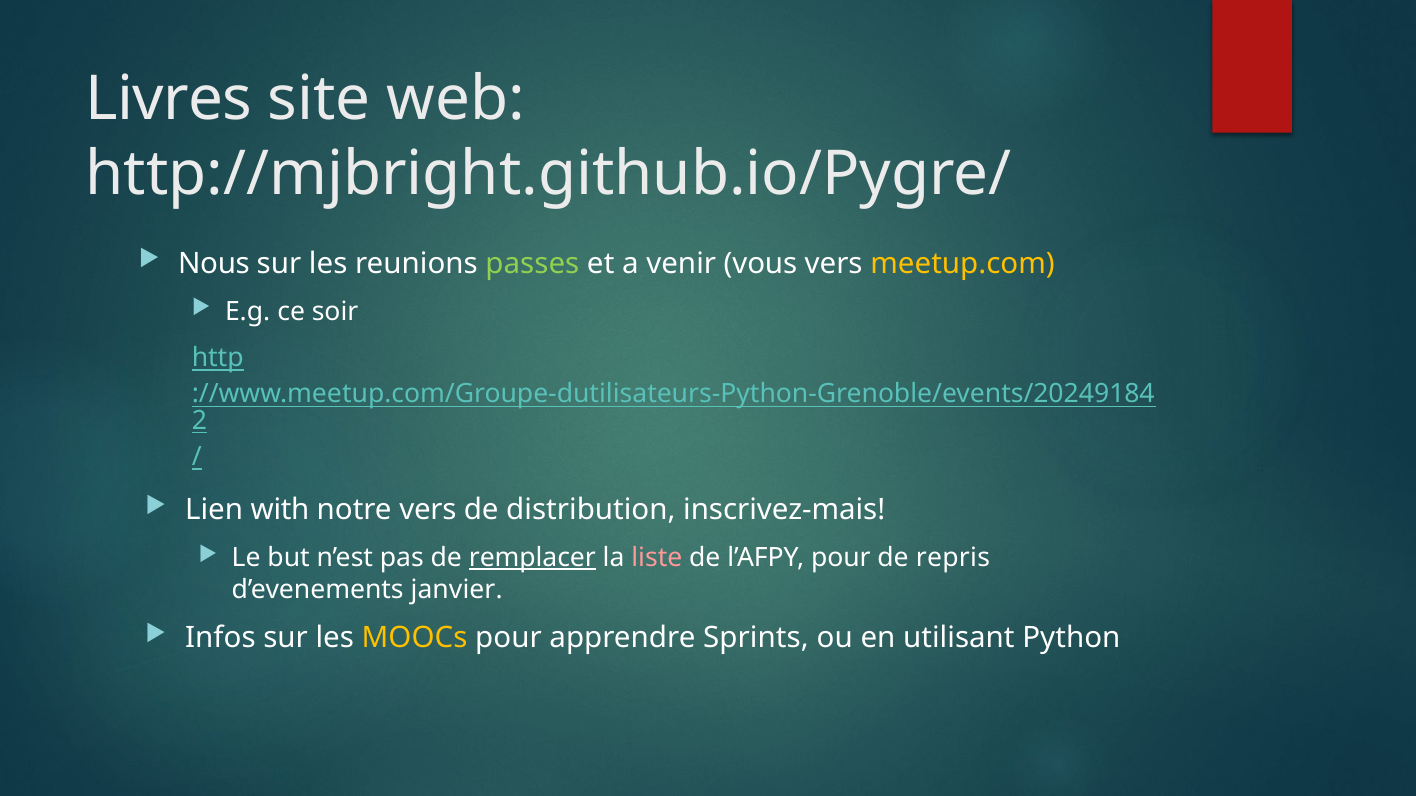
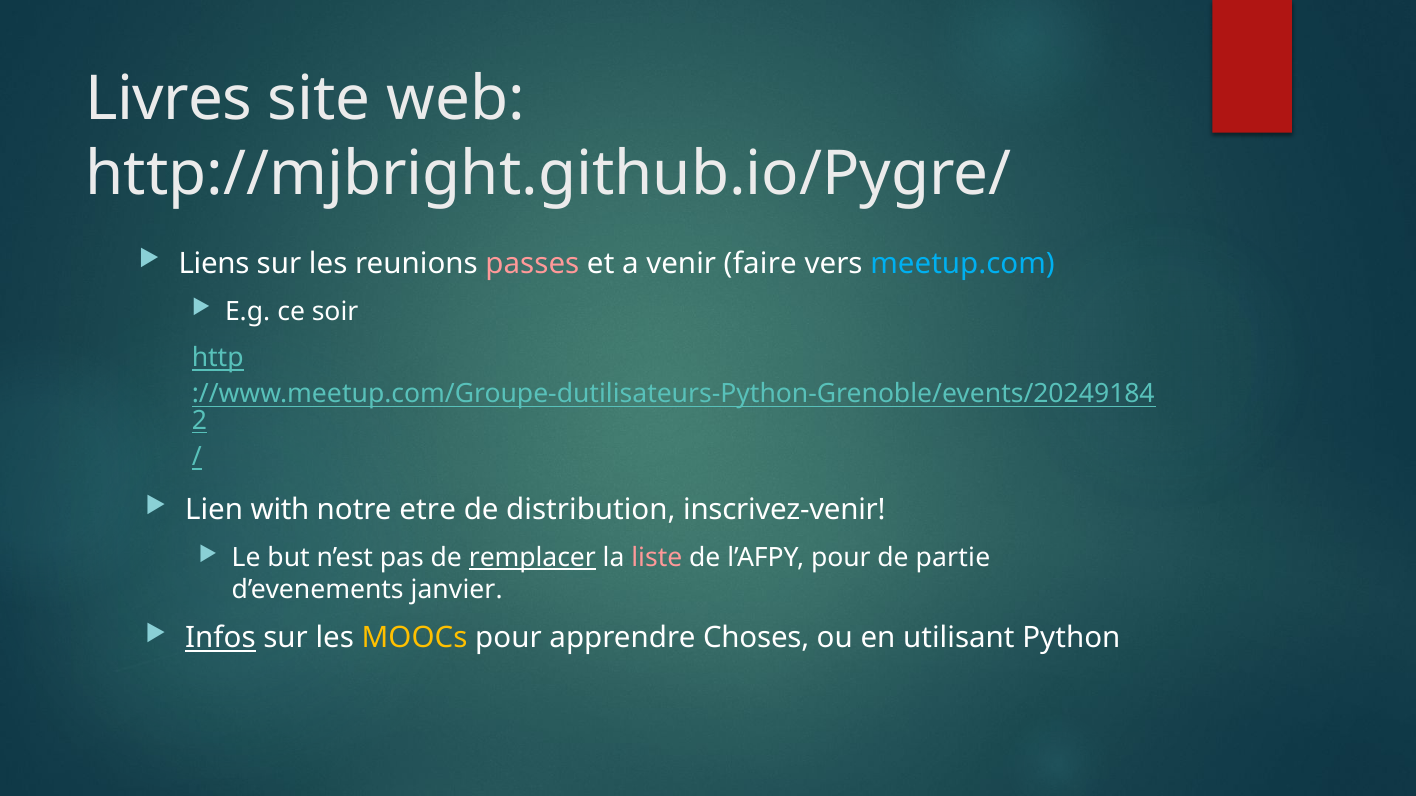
Nous: Nous -> Liens (214, 264)
passes colour: light green -> pink (532, 264)
vous: vous -> faire (760, 264)
meetup.com colour: yellow -> light blue (963, 264)
notre vers: vers -> etre (428, 510)
inscrivez-mais: inscrivez-mais -> inscrivez-venir (784, 510)
repris: repris -> partie (953, 558)
Infos underline: none -> present (220, 639)
Sprints: Sprints -> Choses (756, 639)
